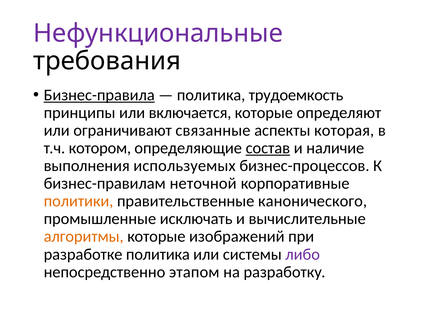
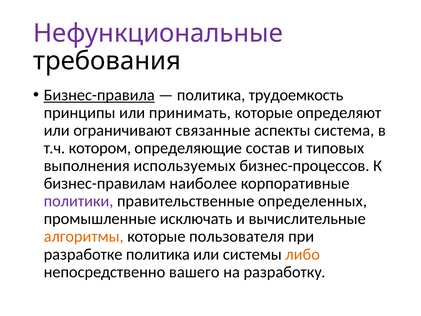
включается: включается -> принимать (190, 113)
которая: которая -> система (344, 130)
состав underline: present -> none (268, 148)
наличие: наличие -> типовых (335, 148)
неточной: неточной -> наиболее (203, 183)
политики colour: orange -> purple (79, 201)
канонического: канонического -> определенных (313, 201)
изображений: изображений -> пользователя (237, 236)
либо colour: purple -> orange (303, 254)
этапом: этапом -> вашего (194, 272)
